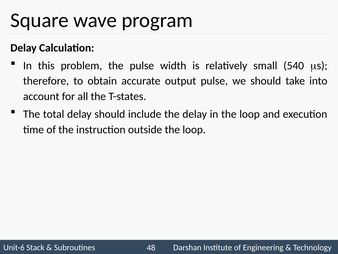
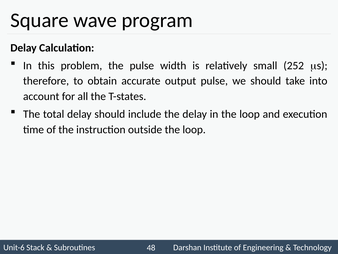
540: 540 -> 252 (294, 65)
